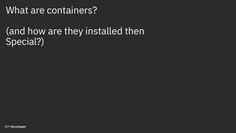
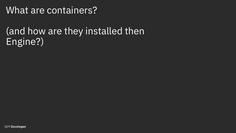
Special: Special -> Engine (25, 42)
